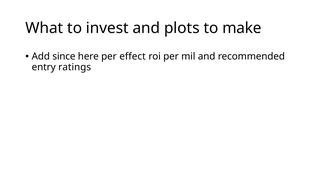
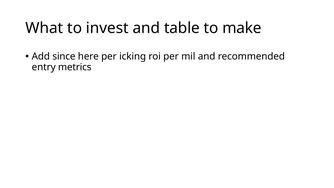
plots: plots -> table (182, 28)
effect: effect -> icking (133, 56)
ratings: ratings -> metrics (75, 67)
